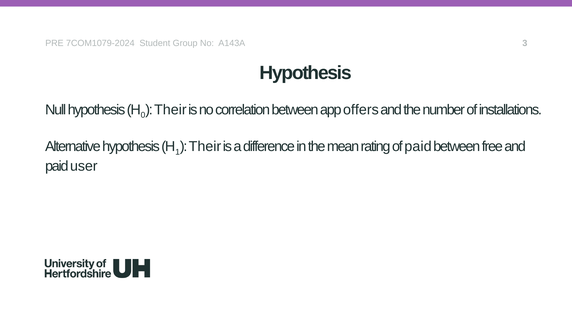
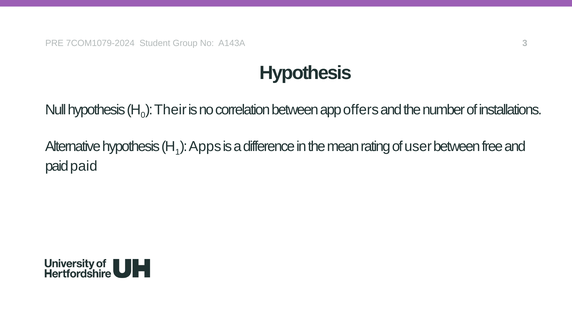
Their: Their -> Apps (205, 146)
of paid: paid -> user (418, 146)
paid user: user -> paid (84, 166)
